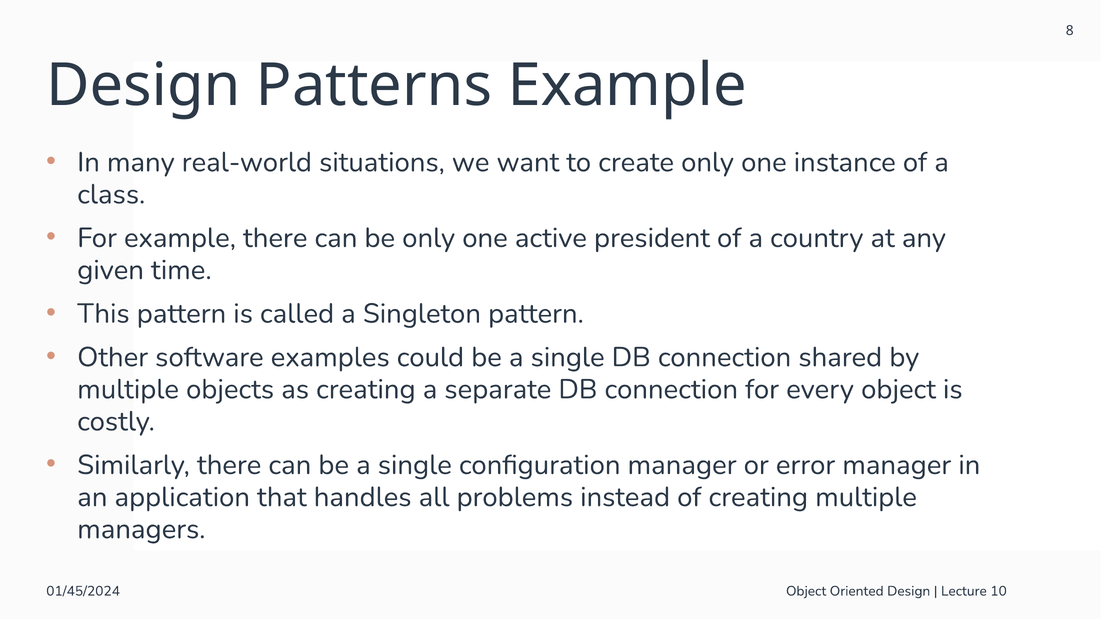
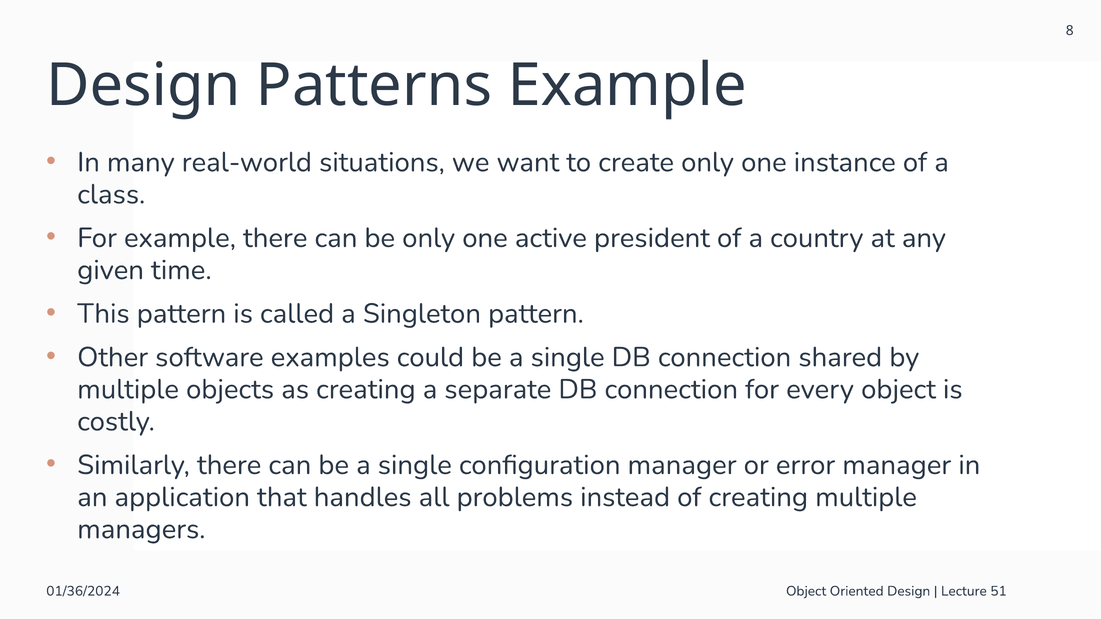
01/45/2024: 01/45/2024 -> 01/36/2024 (83, 591)
10: 10 -> 51 (999, 591)
